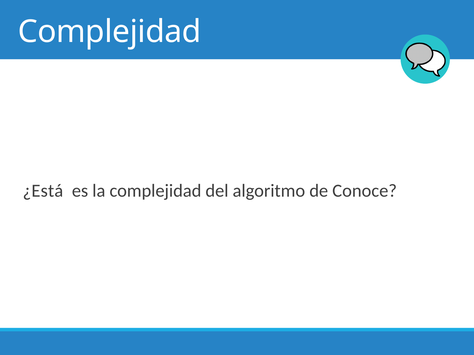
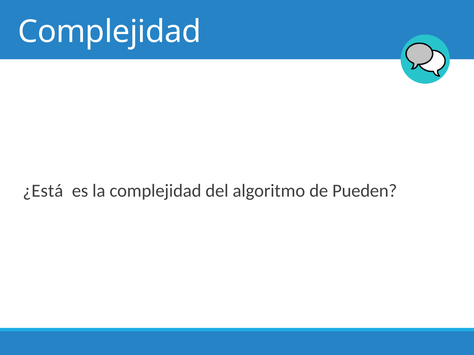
Conoce: Conoce -> Pueden (365, 191)
